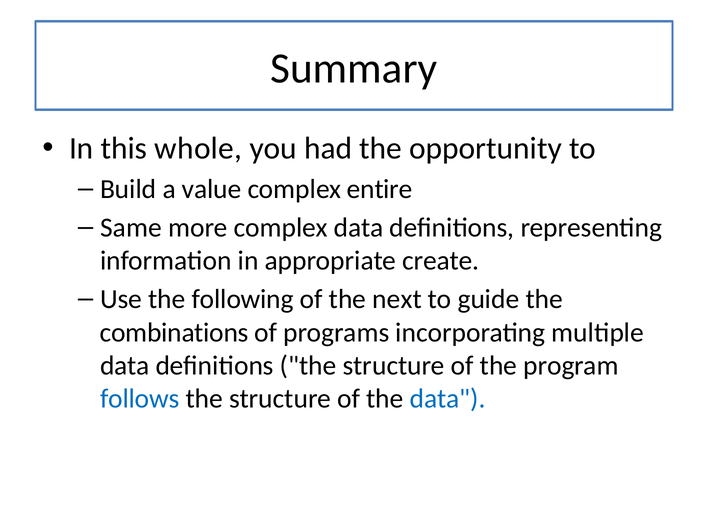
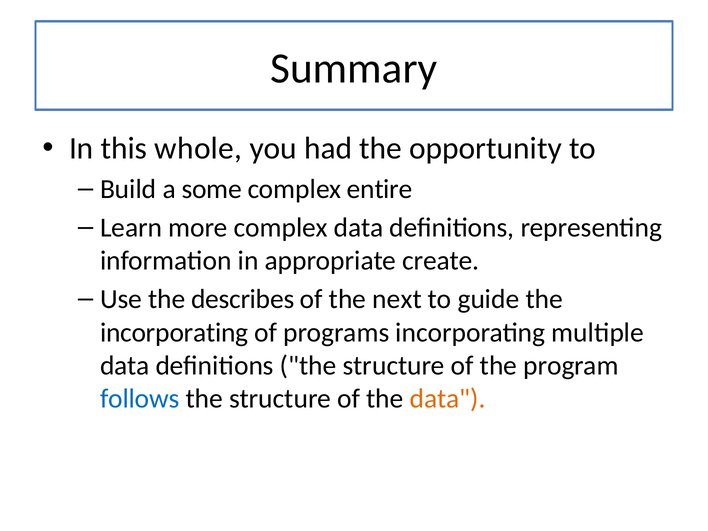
value: value -> some (212, 189)
Same: Same -> Learn (131, 228)
following: following -> describes (243, 299)
combinations: combinations -> incorporating (174, 332)
data colour: blue -> orange (448, 399)
